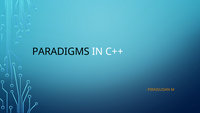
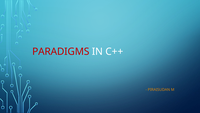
PARADIGMS colour: black -> red (61, 51)
